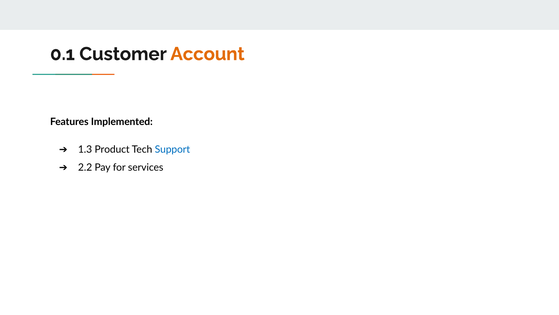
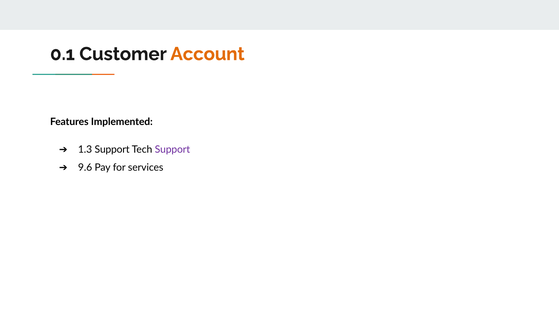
1.3 Product: Product -> Support (112, 149)
Support colour: blue -> purple (172, 149)
2.2: 2.2 -> 9.6 (85, 167)
